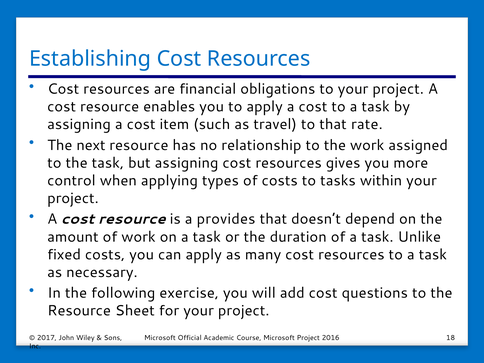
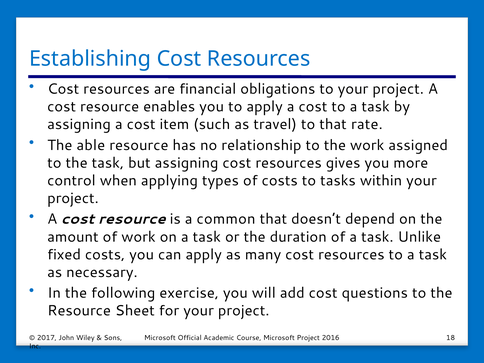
next: next -> able (91, 145)
provides: provides -> common (226, 219)
